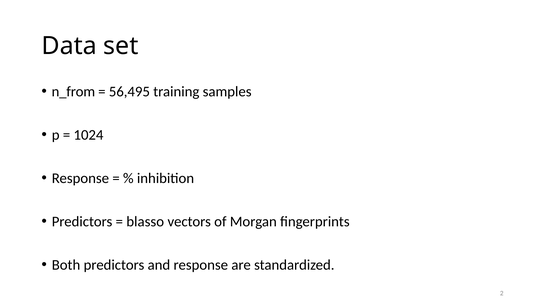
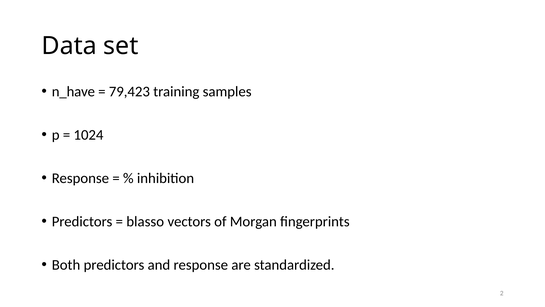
n_from: n_from -> n_have (73, 92)
56,495: 56,495 -> 79,423 (129, 92)
